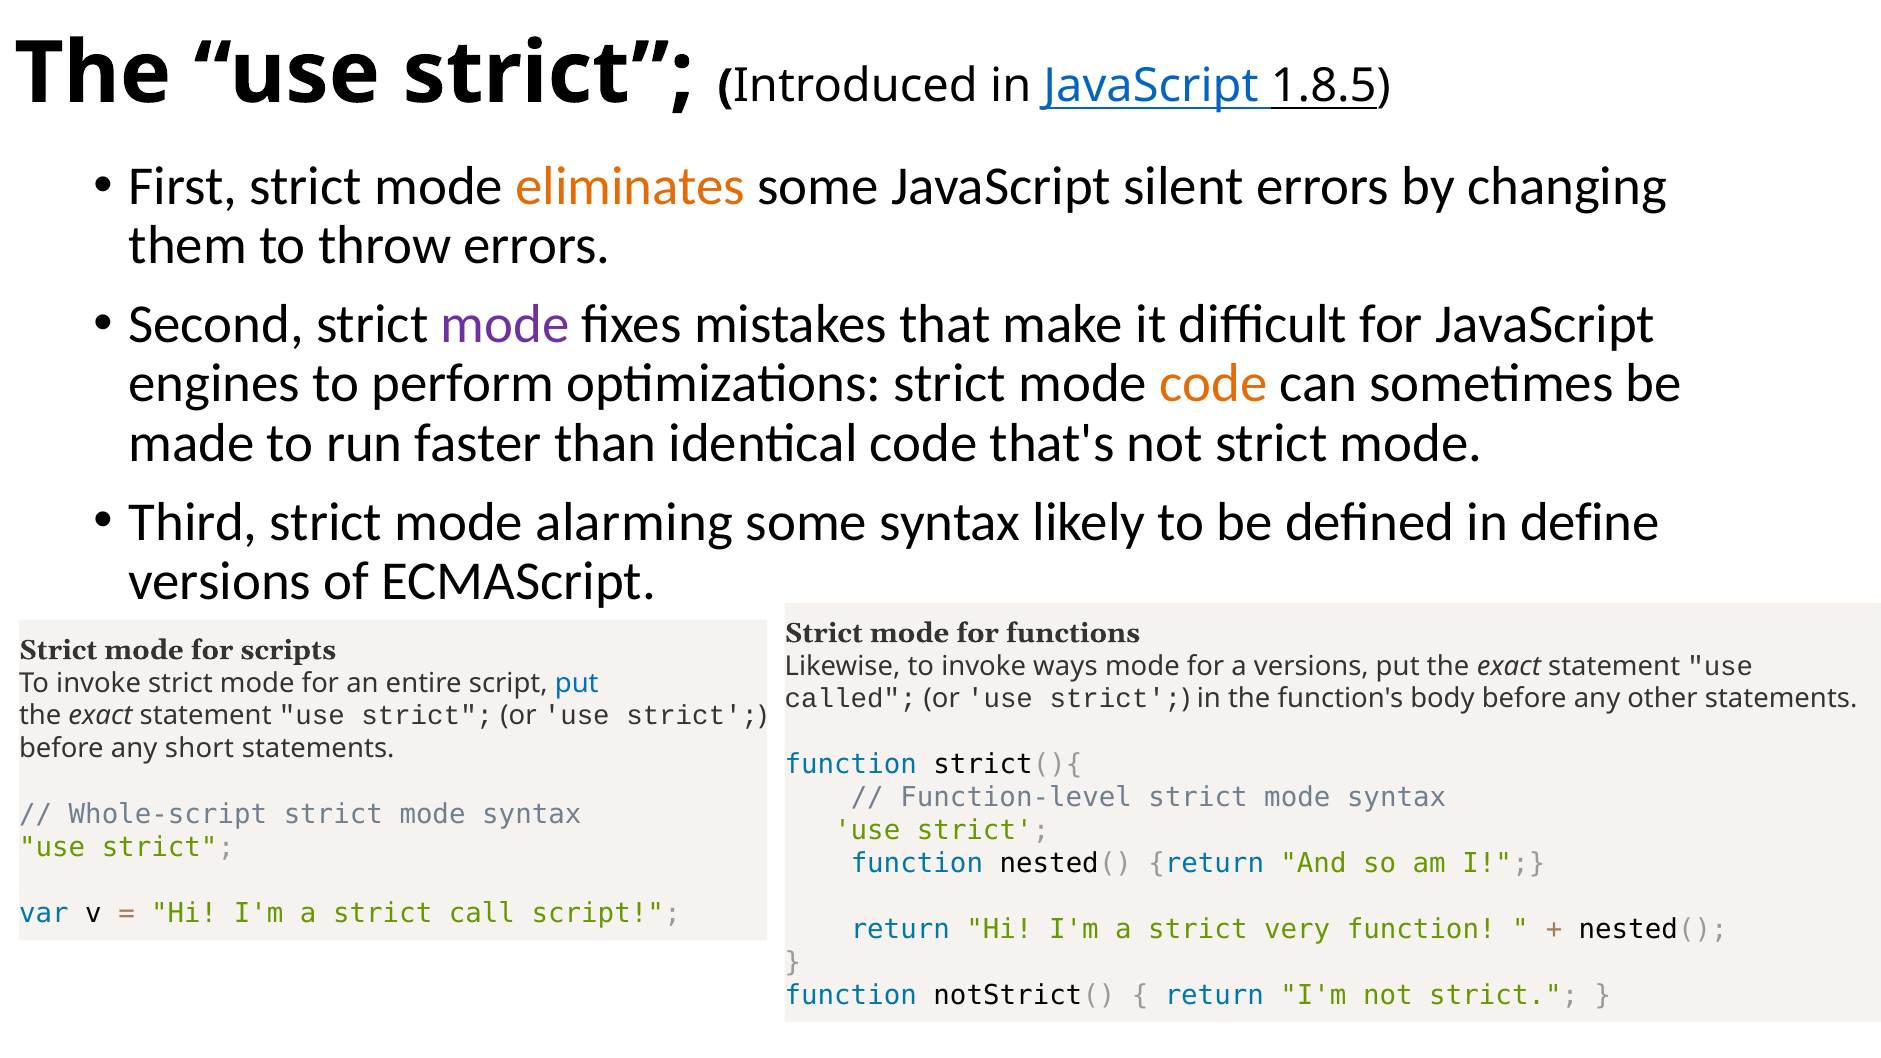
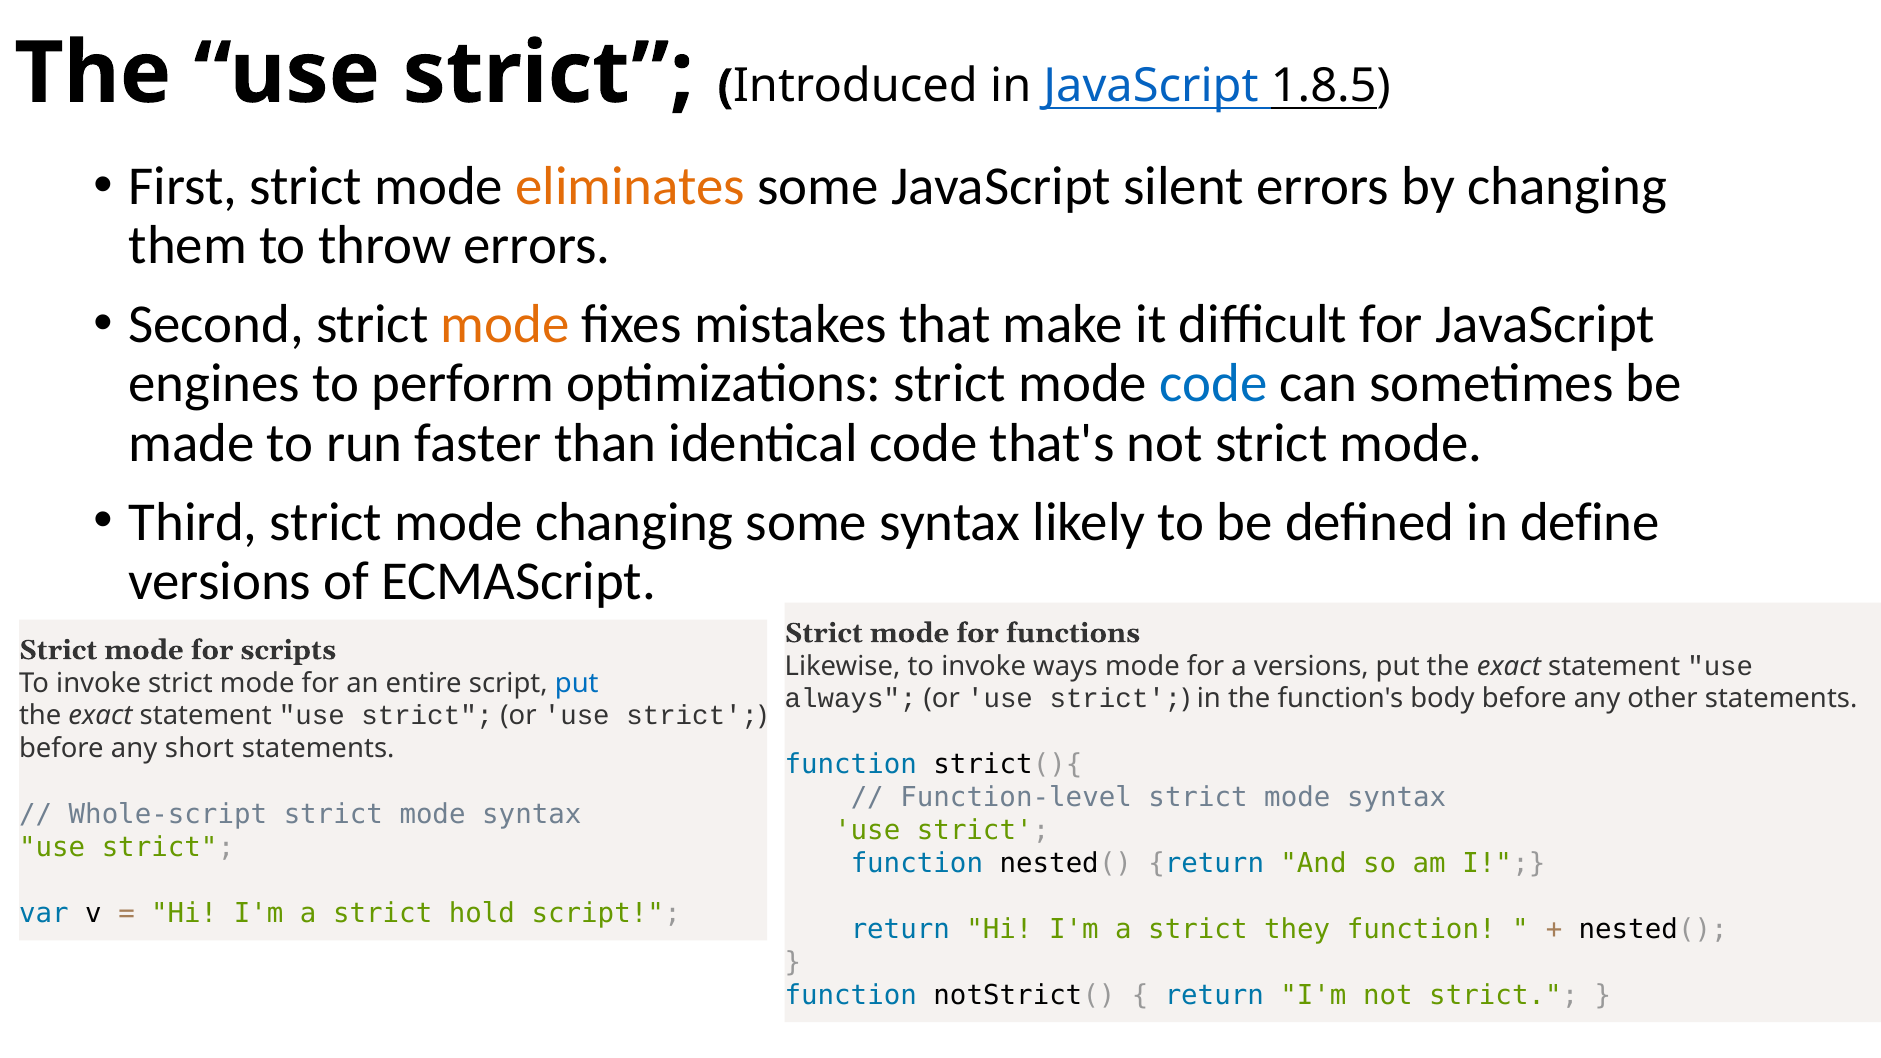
mode colour: purple -> orange (505, 325)
code colour: orange -> blue (1213, 384)
mode alarming: alarming -> changing (635, 522)
called: called -> always (851, 699)
call: call -> hold (482, 914)
very: very -> they (1297, 930)
